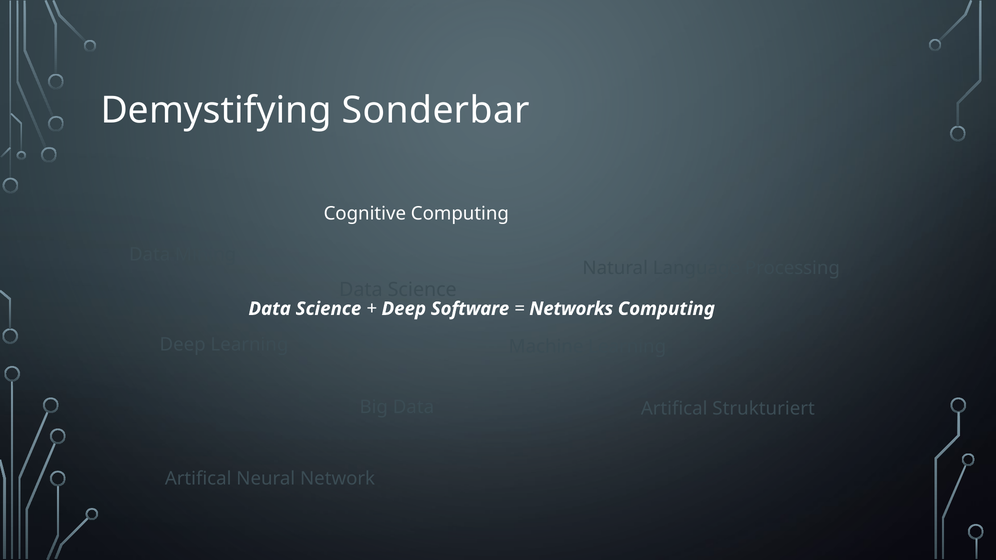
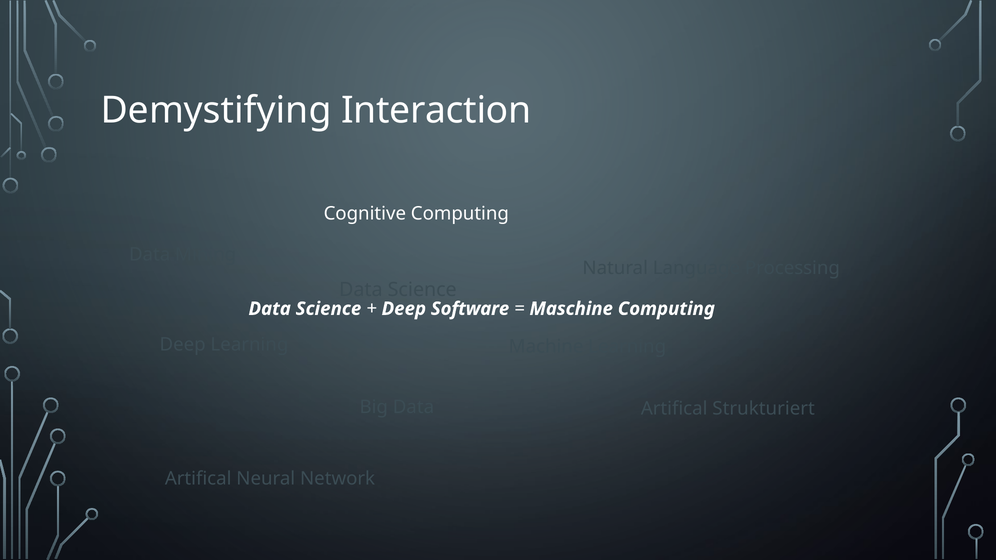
Sonderbar: Sonderbar -> Interaction (436, 111)
Networks: Networks -> Maschine (571, 309)
